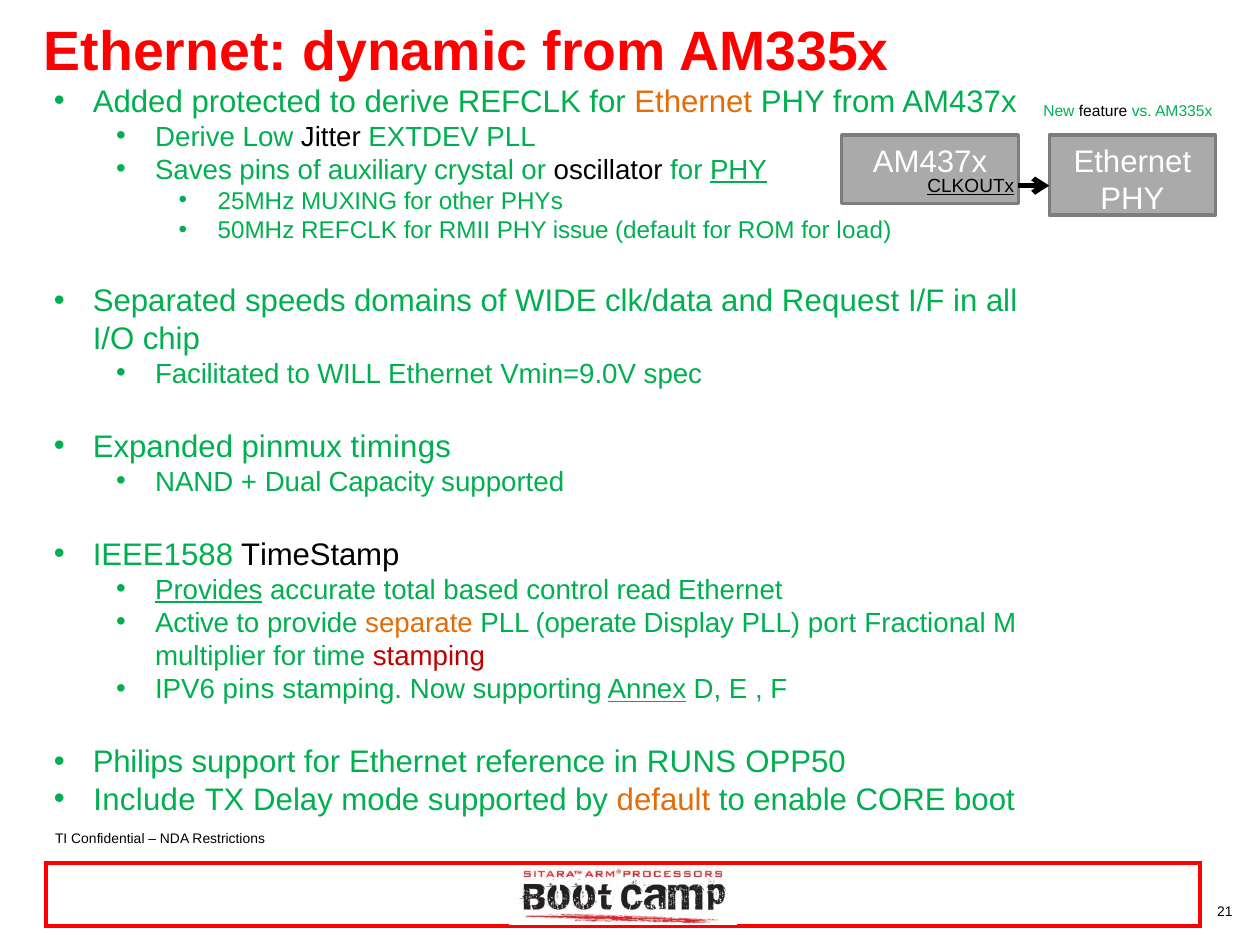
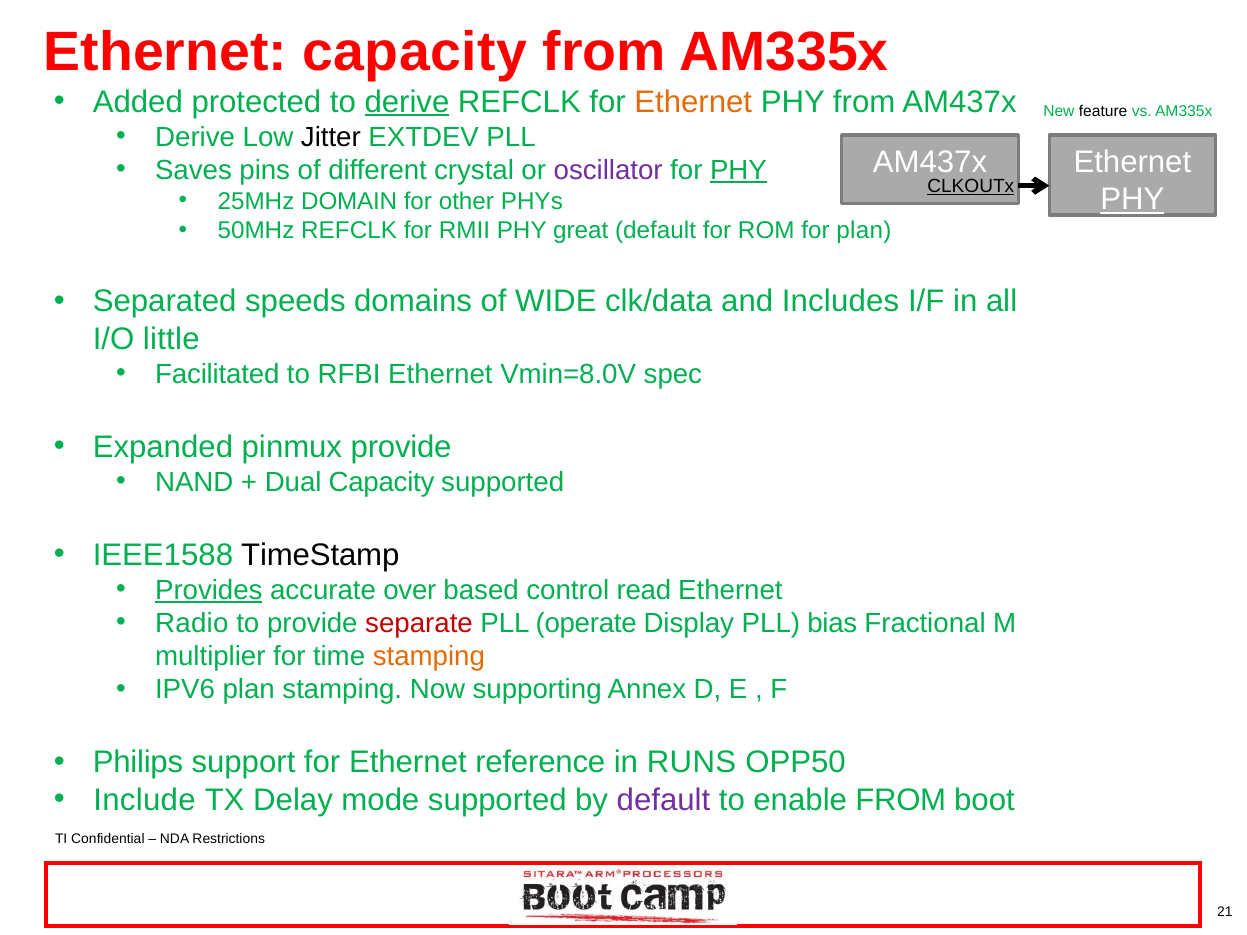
Ethernet dynamic: dynamic -> capacity (415, 53)
derive underline: none -> present (407, 102)
auxiliary: auxiliary -> different (378, 170)
oscillator colour: black -> purple (608, 170)
PHY underline: none -> present (1132, 200)
MUXING: MUXING -> DOMAIN (349, 201)
issue: issue -> great (581, 230)
for load: load -> plan (864, 230)
Request: Request -> Includes (841, 302)
chip: chip -> little (171, 339)
WILL: WILL -> RFBI (349, 374)
Vmin=9.0V: Vmin=9.0V -> Vmin=8.0V (568, 374)
pinmux timings: timings -> provide (401, 447)
total: total -> over (410, 590)
Active: Active -> Radio (192, 623)
separate colour: orange -> red (419, 623)
port: port -> bias (832, 623)
stamping colour: red -> orange (429, 657)
IPV6 pins: pins -> plan (249, 690)
Annex underline: present -> none (647, 690)
default colour: orange -> purple (663, 800)
enable CORE: CORE -> FROM (901, 800)
